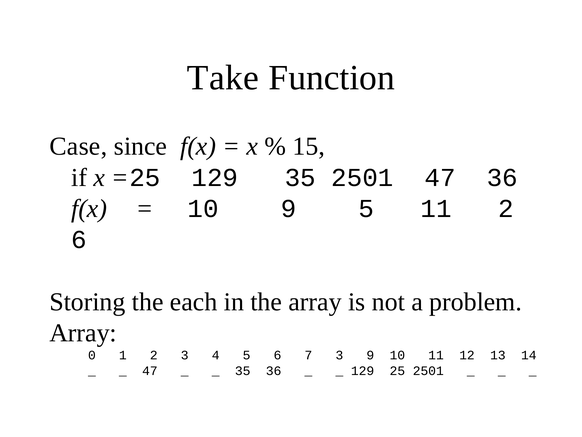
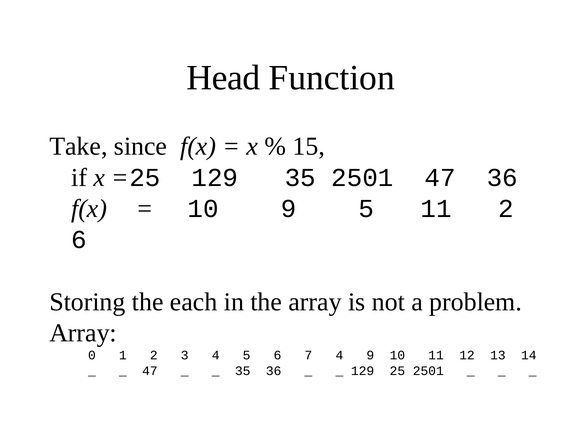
Take: Take -> Head (223, 78)
Case: Case -> Take (78, 146)
7 3: 3 -> 4 (339, 355)
